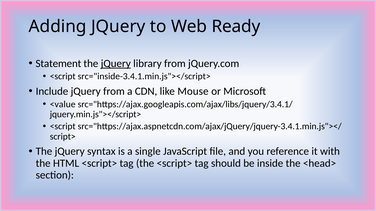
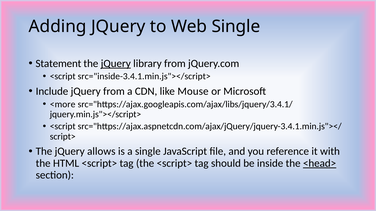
Web Ready: Ready -> Single (236, 27)
<value: <value -> <more (63, 104)
syntax: syntax -> allows (101, 152)
<head> underline: none -> present (320, 164)
